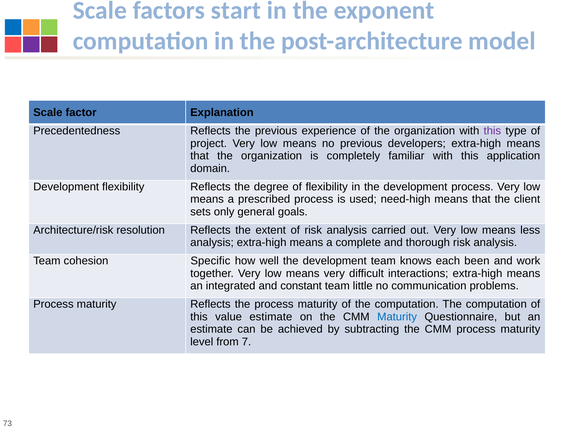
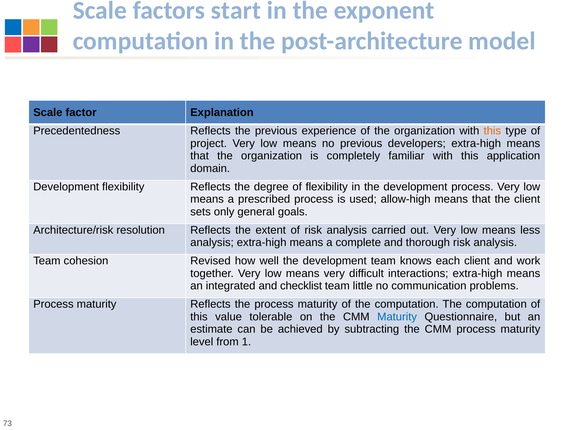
this colour: purple -> orange (492, 131)
need-high: need-high -> allow-high (406, 199)
Specific: Specific -> Revised (210, 261)
each been: been -> client (477, 261)
constant: constant -> checklist (301, 286)
value estimate: estimate -> tolerable (271, 317)
7: 7 -> 1 (246, 342)
